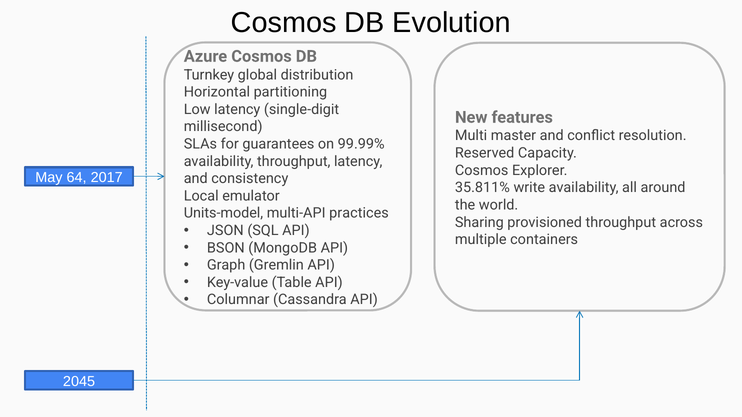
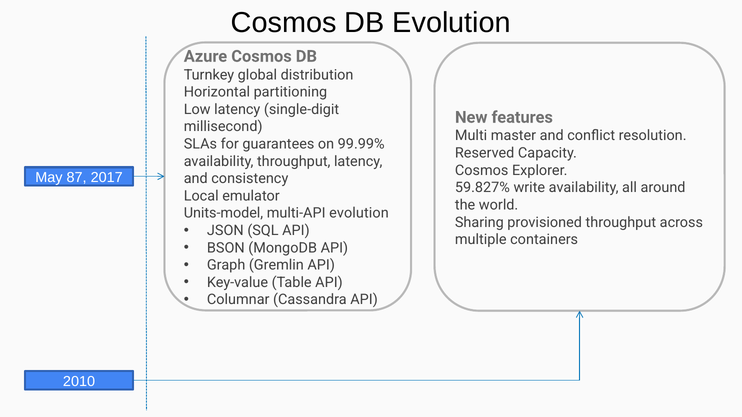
64: 64 -> 87 (77, 178)
35.811%: 35.811% -> 59.827% (482, 188)
multi-API practices: practices -> evolution (359, 213)
2045: 2045 -> 2010 (79, 382)
